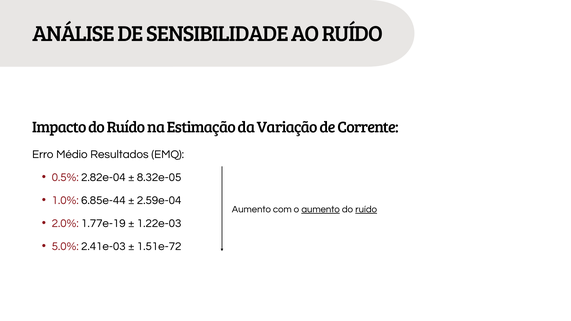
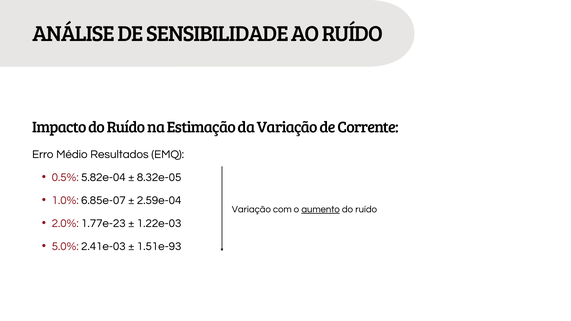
2.82e-04: 2.82e-04 -> 5.82e-04 (103, 178)
6.85e-44: 6.85e-44 -> 6.85e-07 (103, 201)
Aumento: Aumento -> Variação (251, 209)
ruído underline: present -> none (366, 209)
1.77e-19: 1.77e-19 -> 1.77e-23 (103, 224)
1.51e-72: 1.51e-72 -> 1.51e-93 (159, 247)
